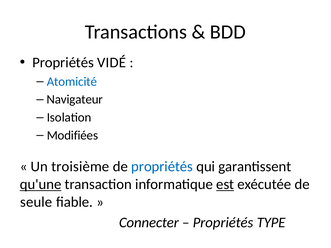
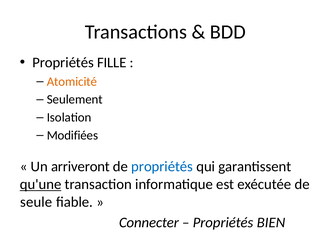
VIDÉ: VIDÉ -> FILLE (112, 63)
Atomicité colour: blue -> orange (72, 82)
Navigateur: Navigateur -> Seulement (75, 100)
troisième: troisième -> arriveront (80, 167)
est underline: present -> none (225, 184)
TYPE: TYPE -> BIEN (271, 223)
